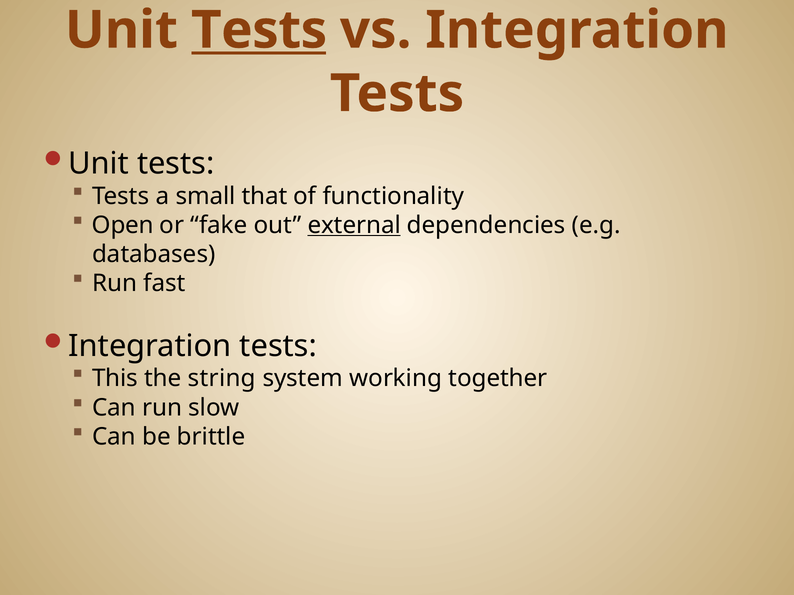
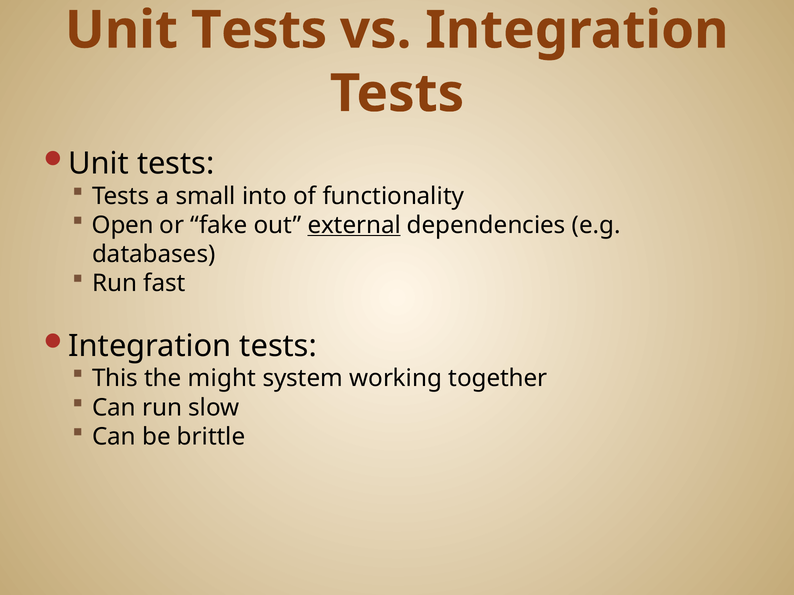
Tests underline: present -> none (259, 30)
that: that -> into (265, 196)
string: string -> might (222, 379)
